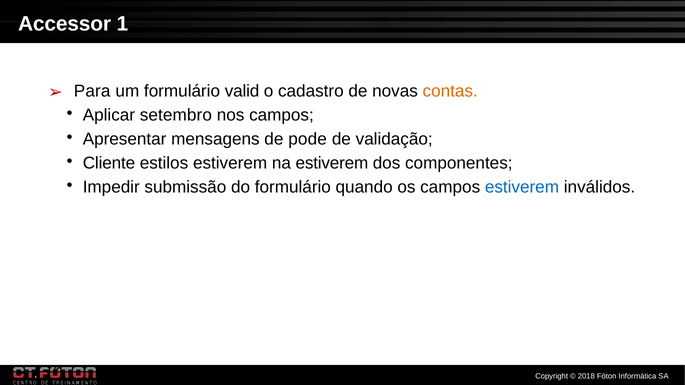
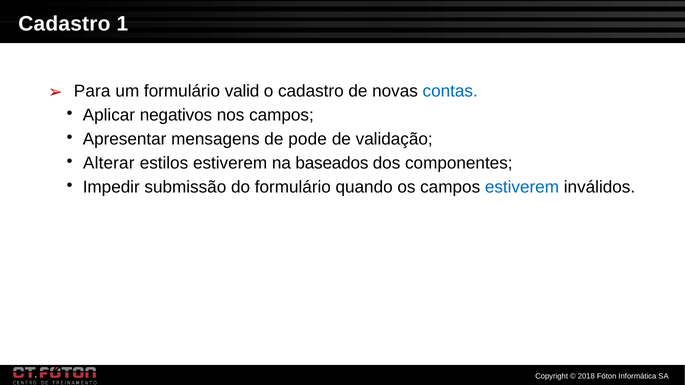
Accessor: Accessor -> Cadastro (64, 24)
contas colour: orange -> blue (450, 91)
setembro: setembro -> negativos (176, 115)
Cliente: Cliente -> Alterar (109, 163)
na estiverem: estiverem -> baseados (332, 163)
